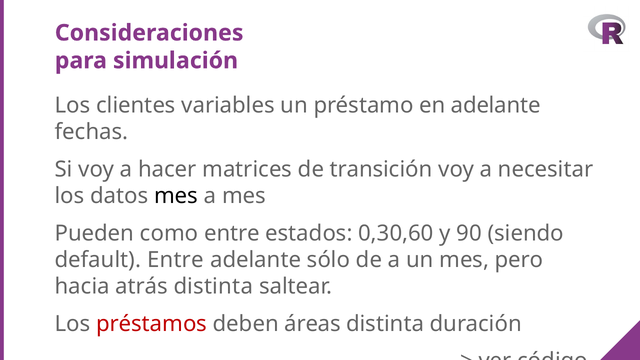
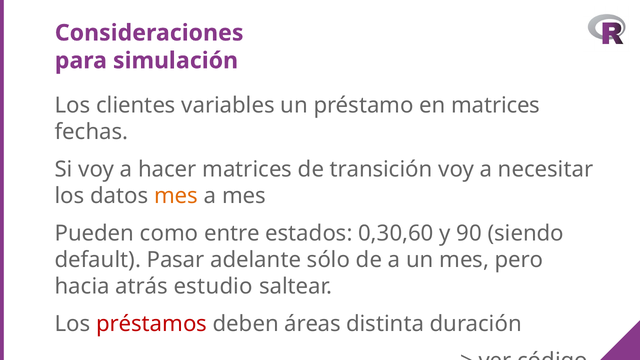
en adelante: adelante -> matrices (496, 105)
mes colour: black -> orange (176, 196)
default Entre: Entre -> Pasar (176, 260)
atrás distinta: distinta -> estudio (213, 287)
